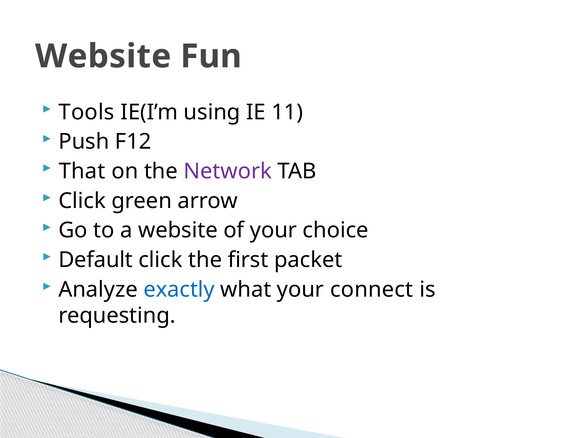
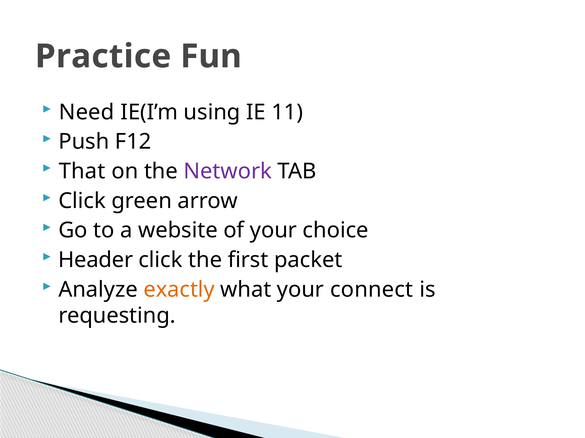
Website: Website -> Practice (103, 56)
Tools: Tools -> Need (87, 112)
Default: Default -> Header (96, 260)
exactly colour: blue -> orange (179, 290)
